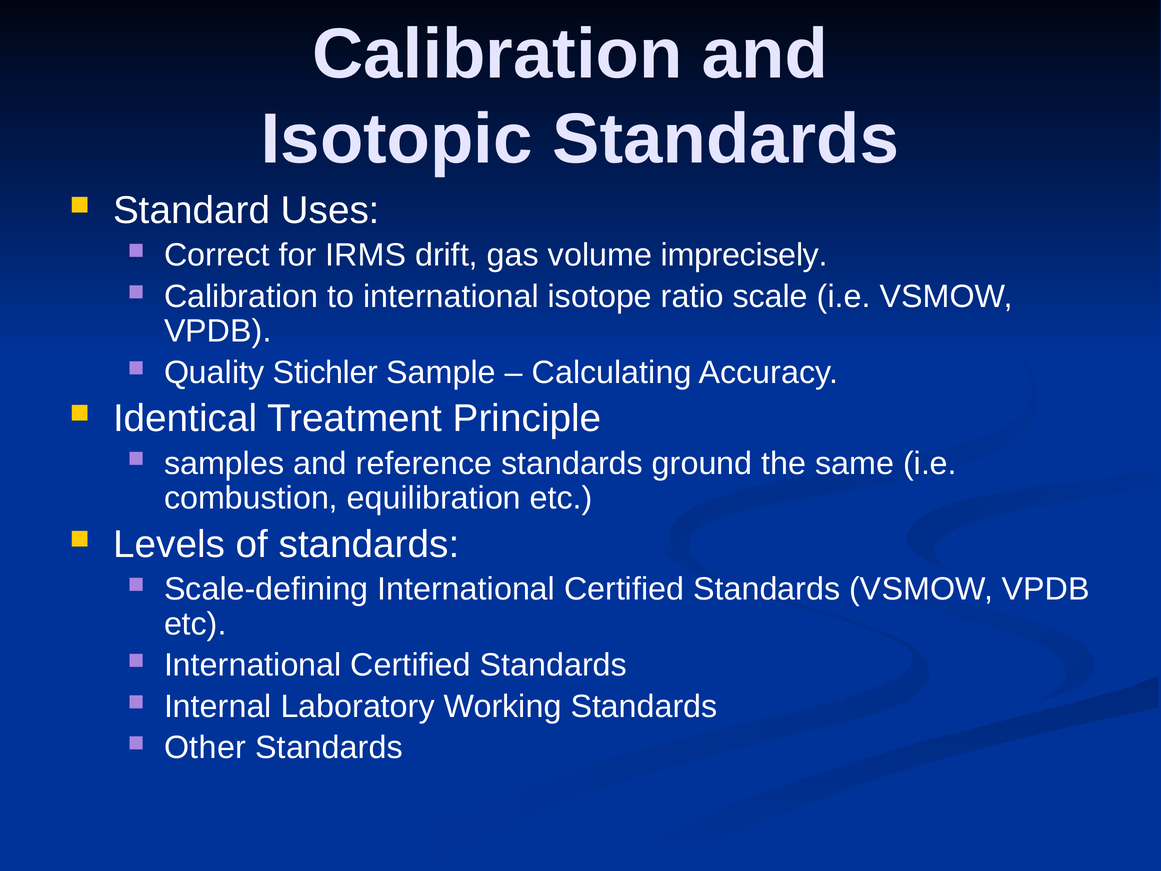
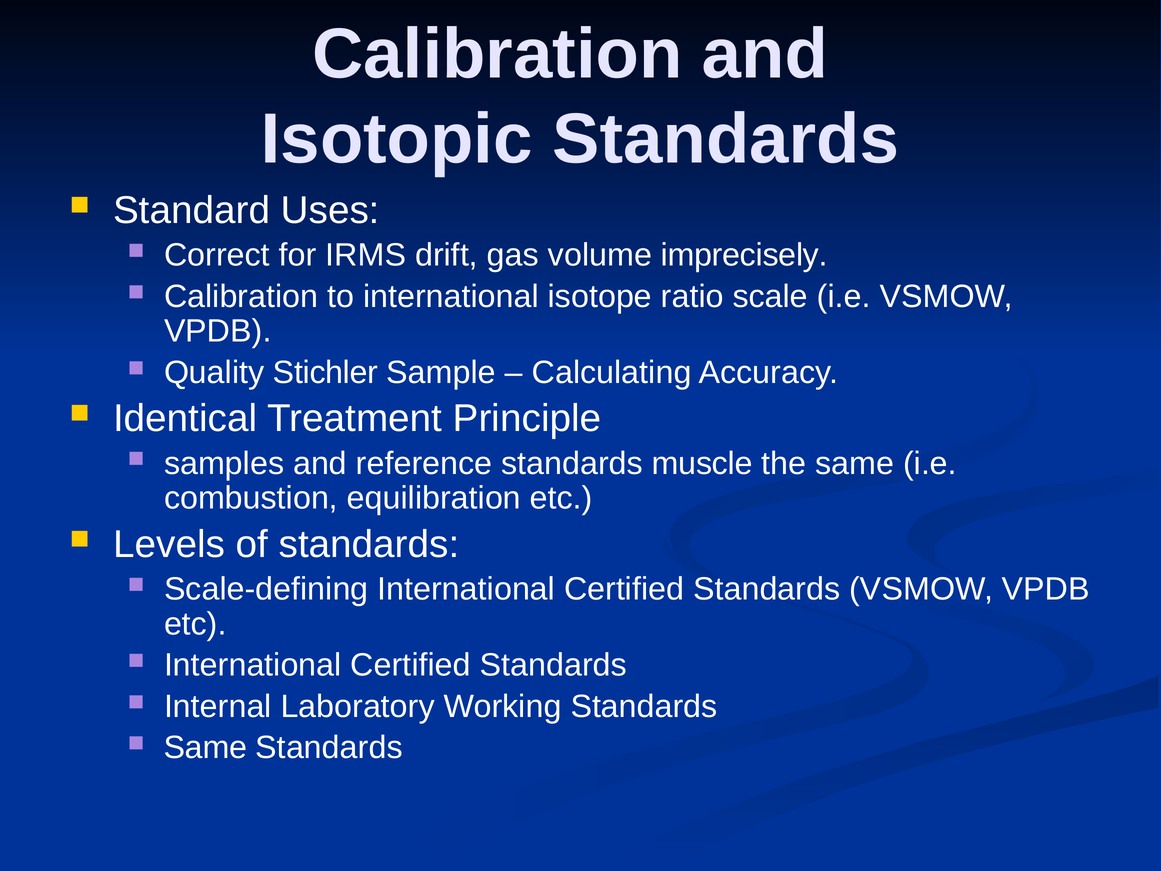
ground: ground -> muscle (702, 463)
Other: Other -> Same (205, 748)
